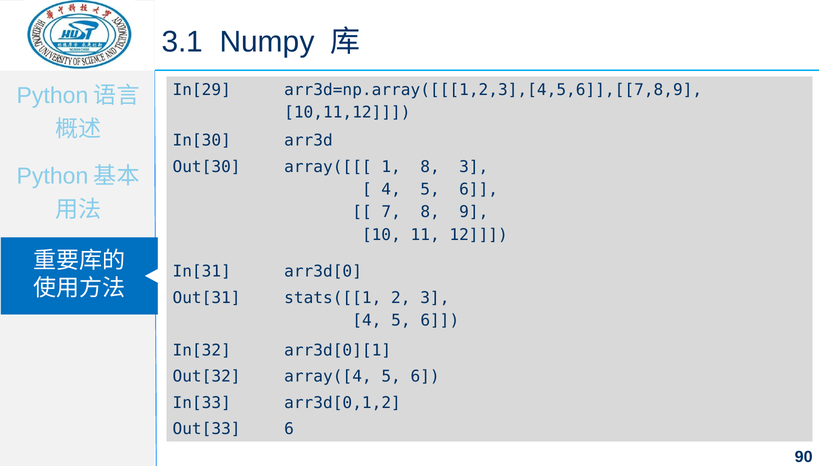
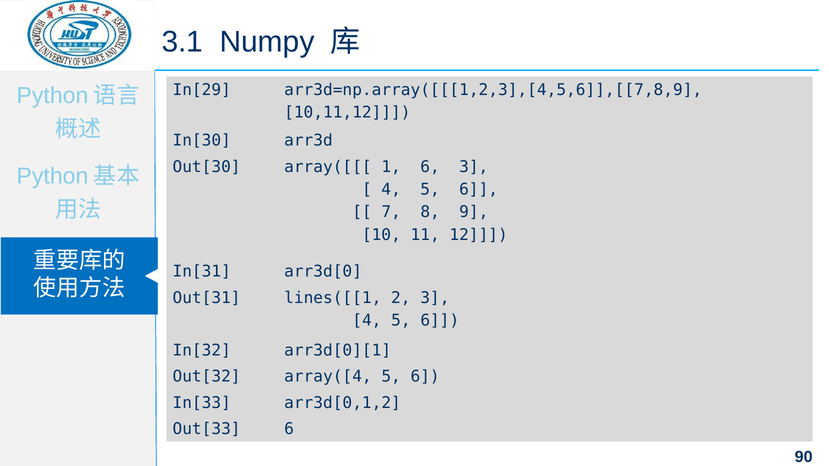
1 8: 8 -> 6 (430, 167)
stats([[1: stats([[1 -> lines([[1 (333, 298)
